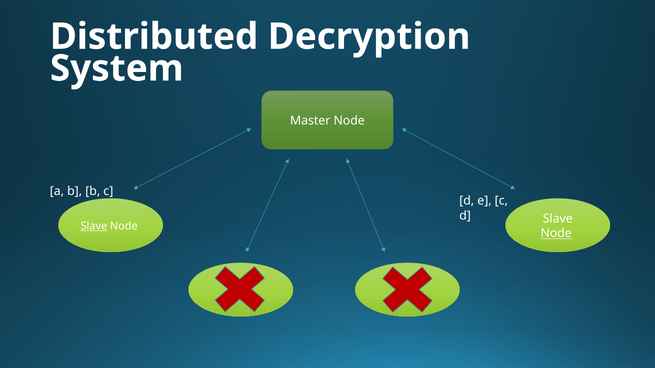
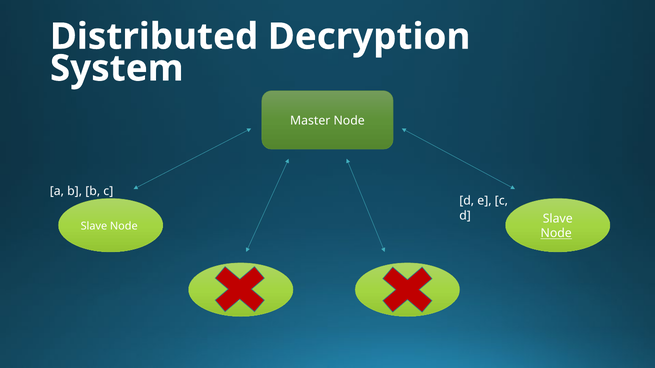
Slave underline: present -> none (94, 226)
